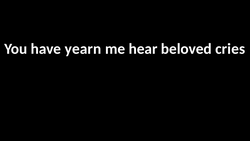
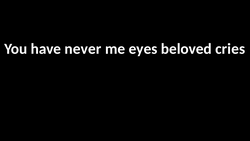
yearn: yearn -> never (83, 49)
hear: hear -> eyes (143, 49)
